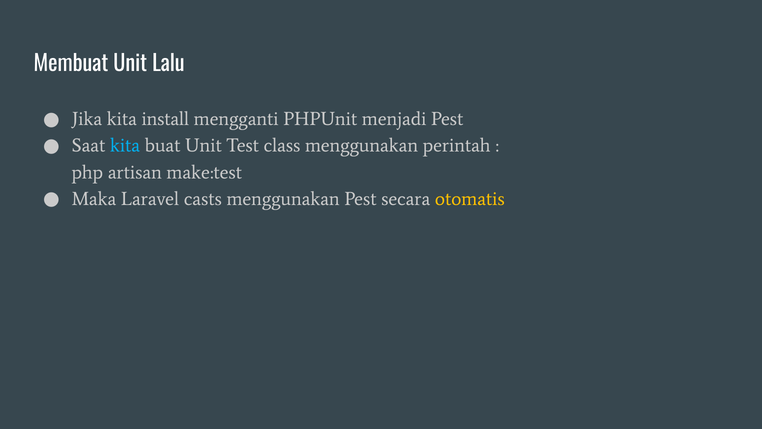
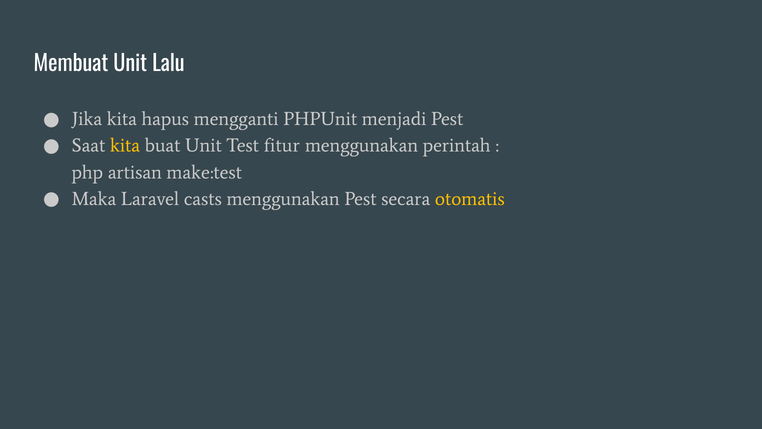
install: install -> hapus (165, 119)
kita colour: light blue -> yellow (125, 146)
class: class -> fitur (282, 146)
